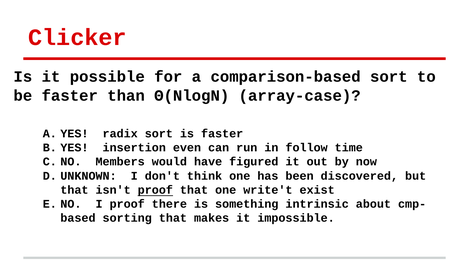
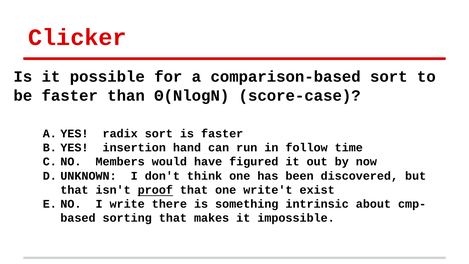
array-case: array-case -> score-case (300, 95)
even: even -> hand (187, 148)
I proof: proof -> write (127, 204)
